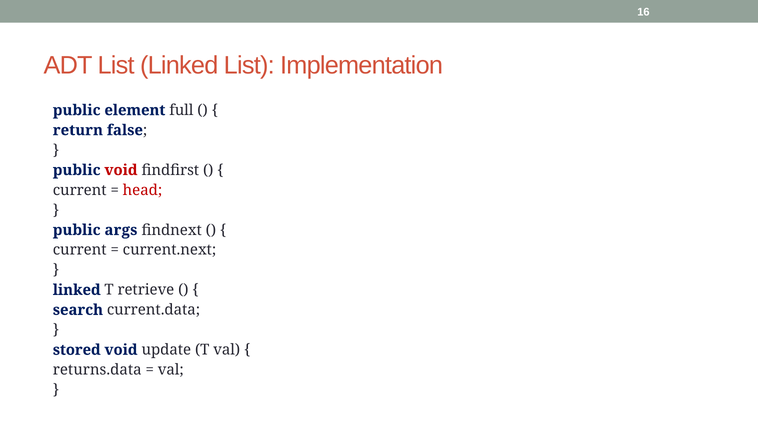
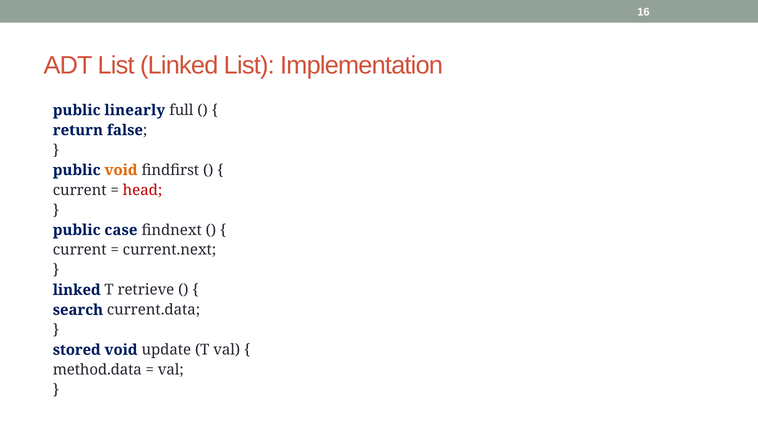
element: element -> linearly (135, 110)
void colour: red -> orange (121, 170)
args: args -> case (121, 230)
returns.data: returns.data -> method.data (97, 370)
